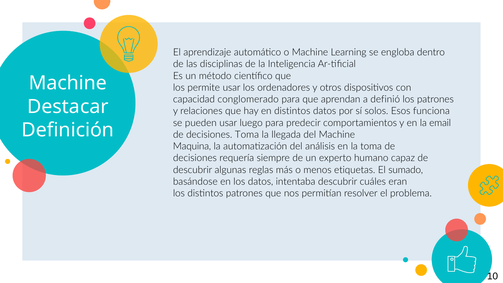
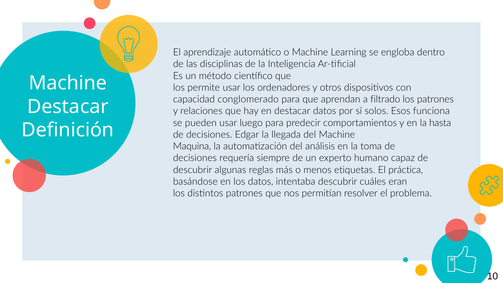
definió: definió -> filtrado (385, 99)
en distintos: distintos -> destacar (292, 111)
email: email -> hasta (440, 123)
decisiones Toma: Toma -> Edgar (247, 135)
sumado: sumado -> práctica (406, 170)
